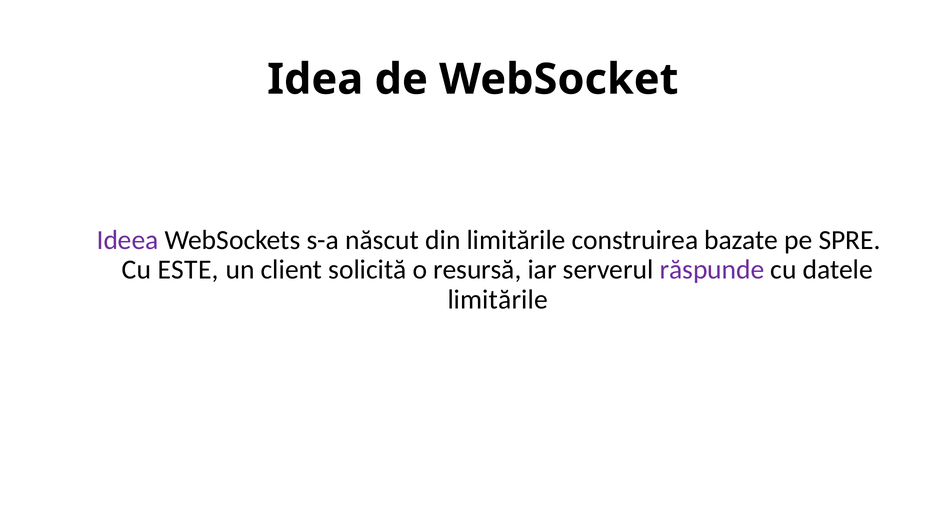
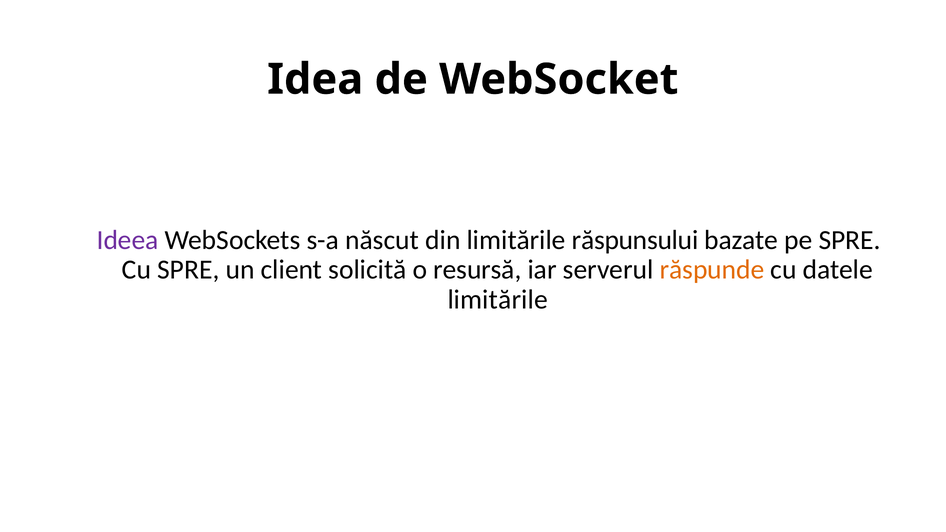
construirea: construirea -> răspunsului (635, 240)
Cu ESTE: ESTE -> SPRE (188, 270)
răspunde colour: purple -> orange (712, 270)
